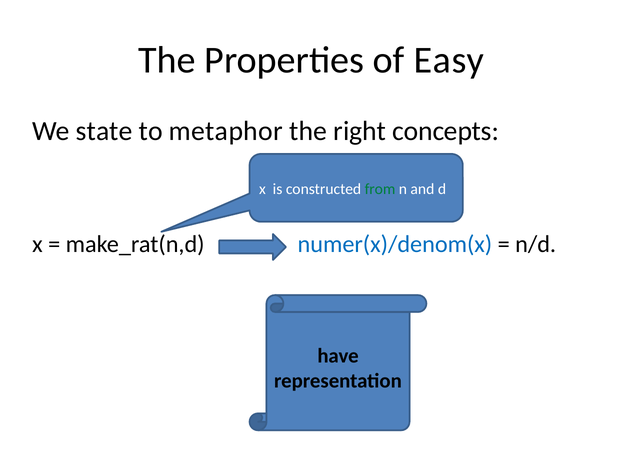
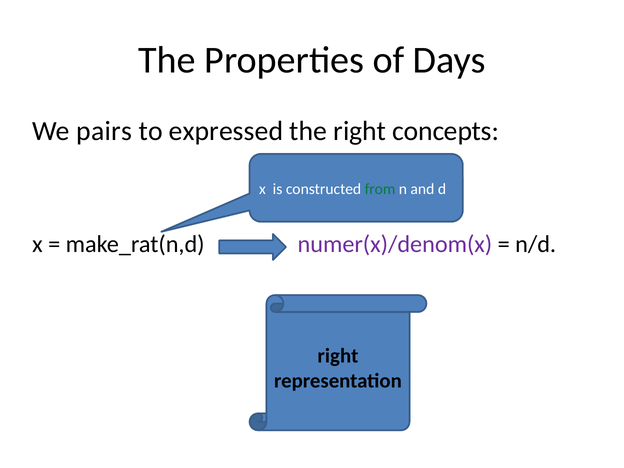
Easy: Easy -> Days (449, 60)
state: state -> pairs (104, 131)
metaphor: metaphor -> expressed (226, 131)
numer(x)/denom(x colour: blue -> purple (395, 244)
have: have -> right (338, 356)
